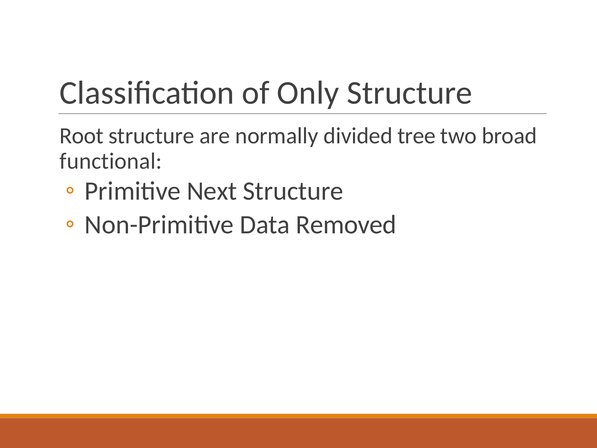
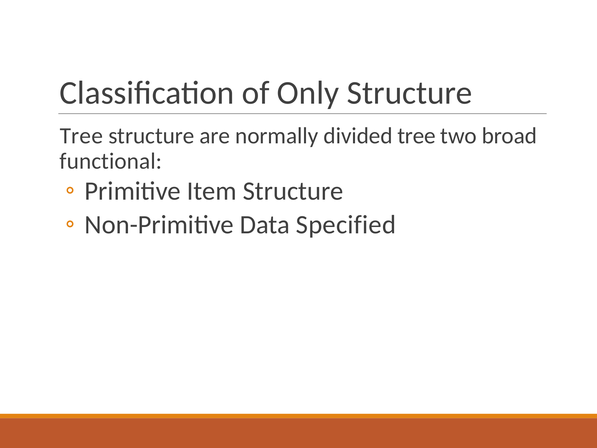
Root: Root -> Tree (81, 136)
Next: Next -> Item (212, 191)
Removed: Removed -> Specified (346, 225)
